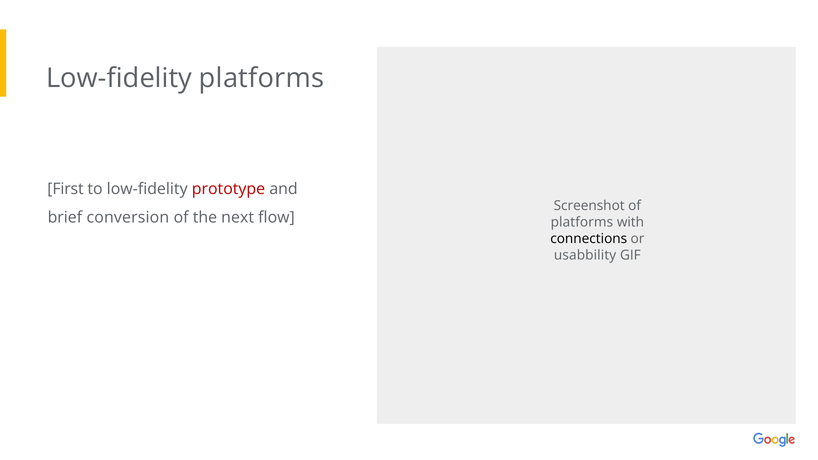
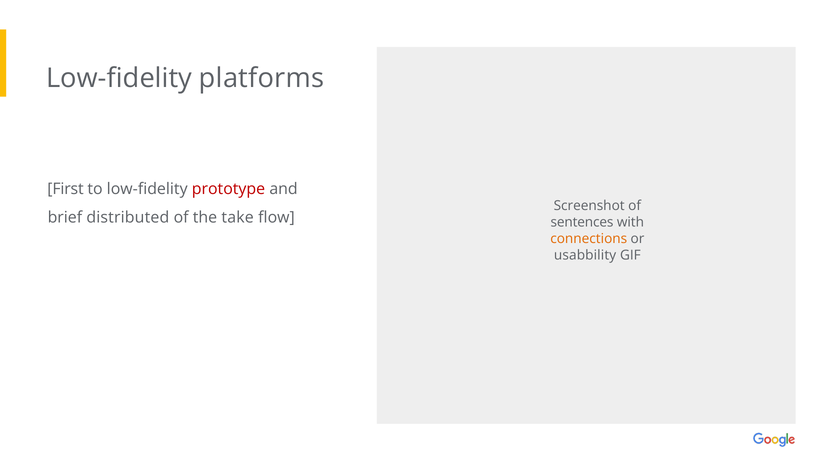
conversion: conversion -> distributed (128, 217)
next: next -> take (238, 217)
platforms: platforms -> sentences (582, 222)
connections colour: black -> orange (589, 239)
